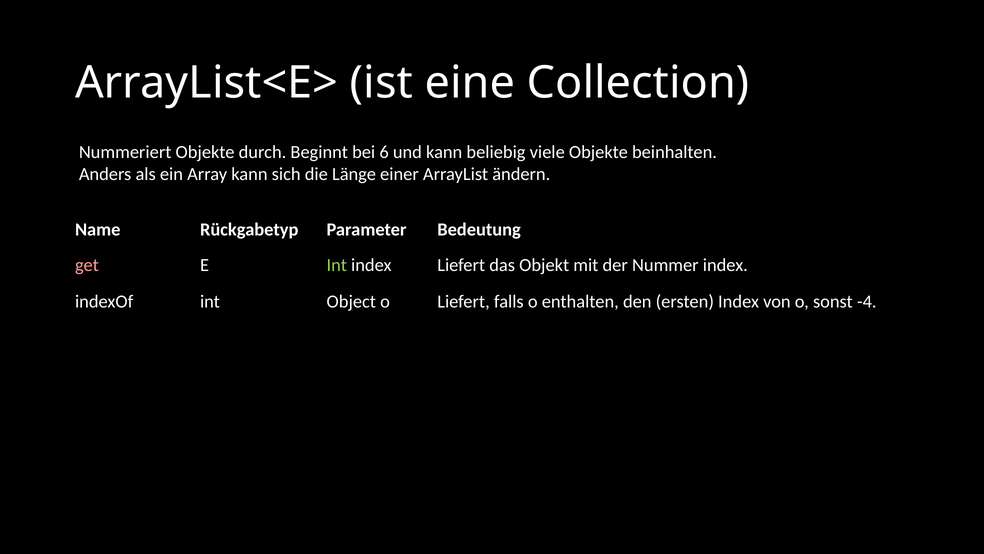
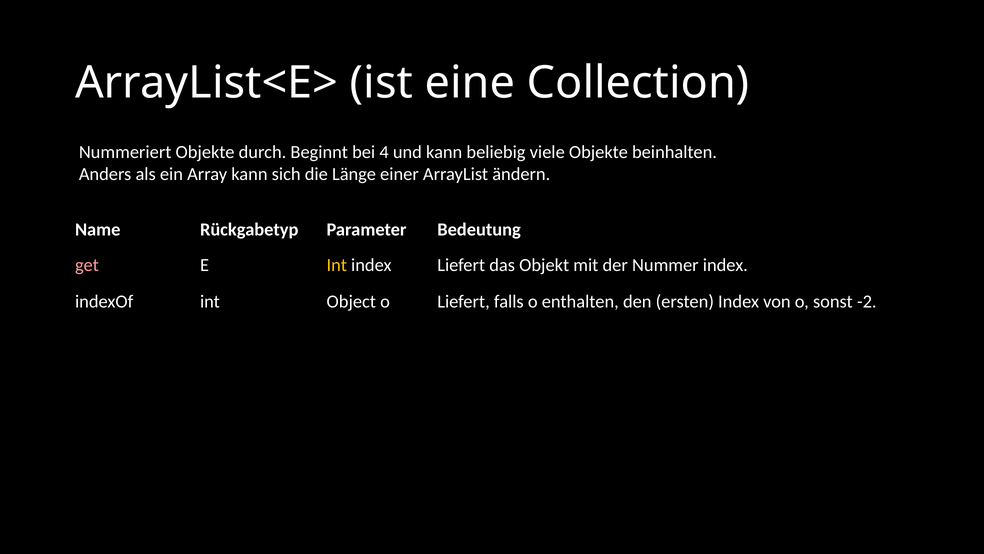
6: 6 -> 4 (384, 152)
Int colour: light green -> yellow (337, 265)
-4: -4 -> -2 (867, 301)
